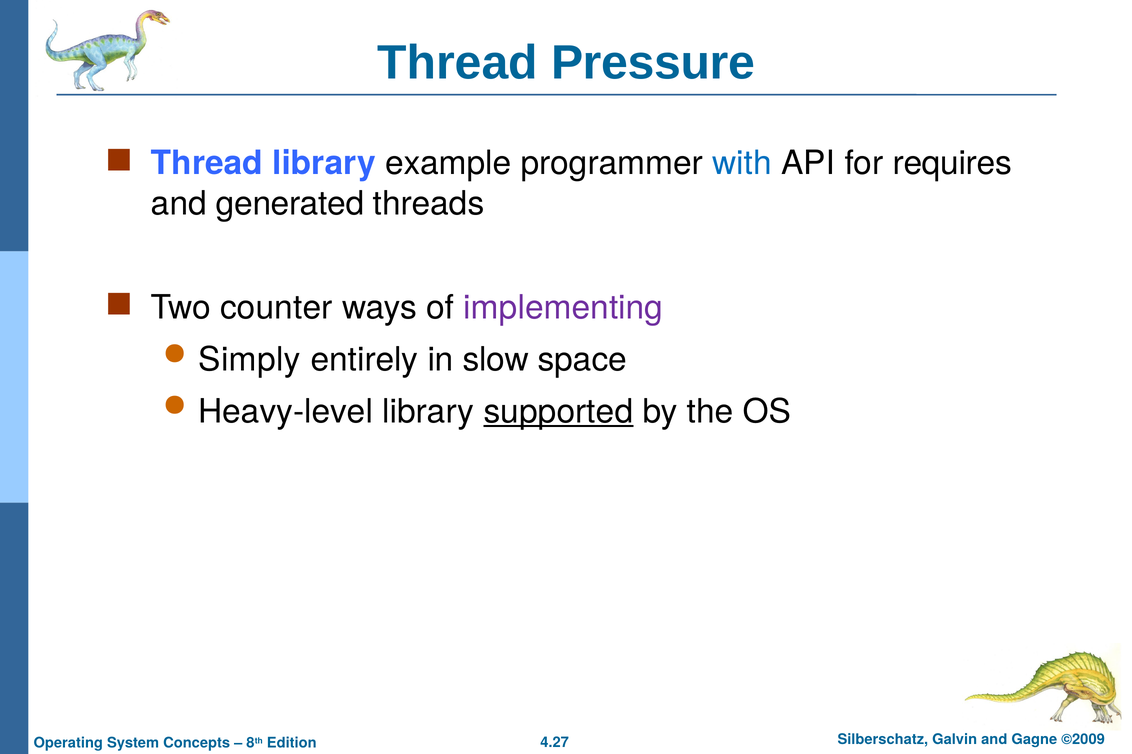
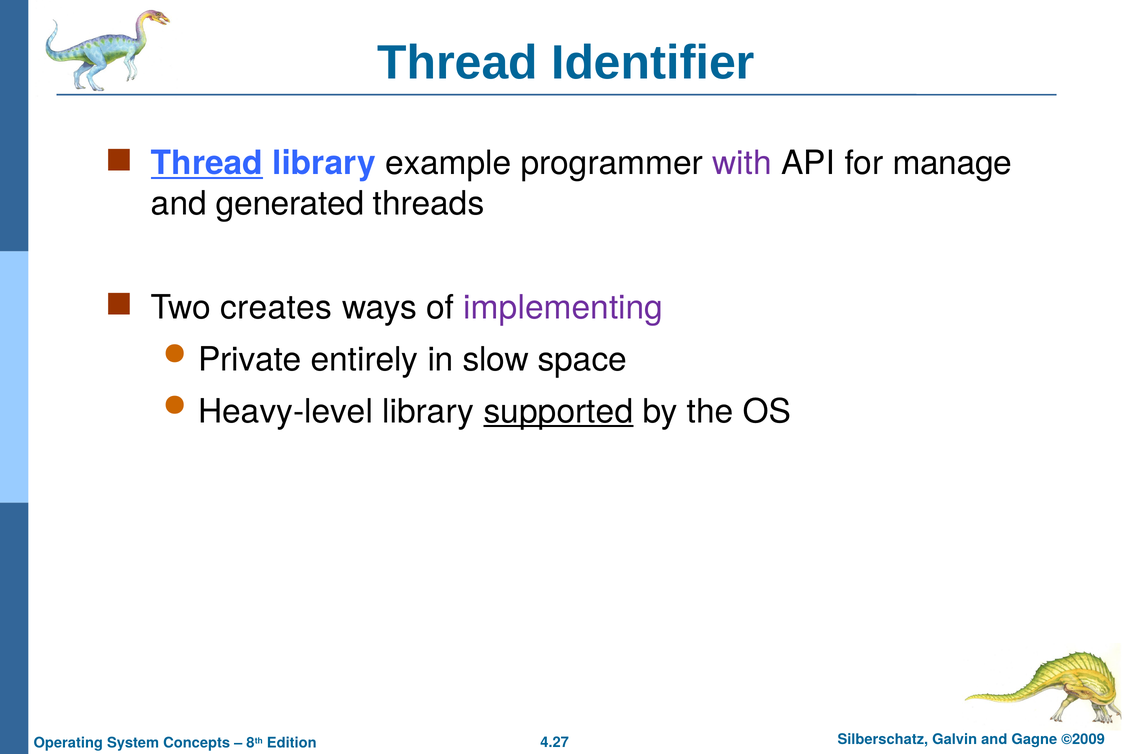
Pressure: Pressure -> Identifier (653, 63)
Thread underline: none -> present (207, 164)
with colour: blue -> purple (742, 164)
requires: requires -> manage (952, 164)
counter: counter -> creates (276, 308)
Simply: Simply -> Private (250, 360)
